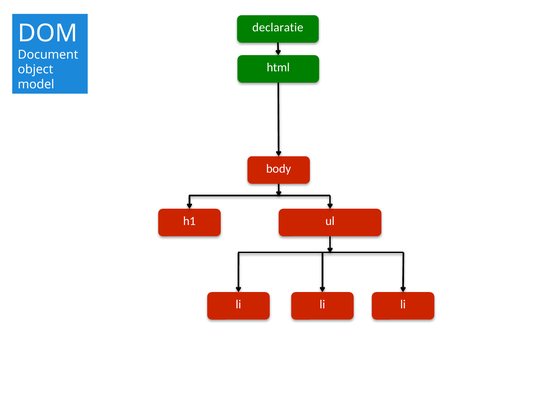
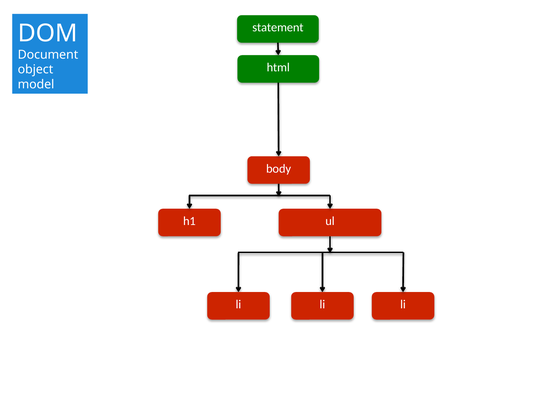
declaratie: declaratie -> statement (278, 28)
